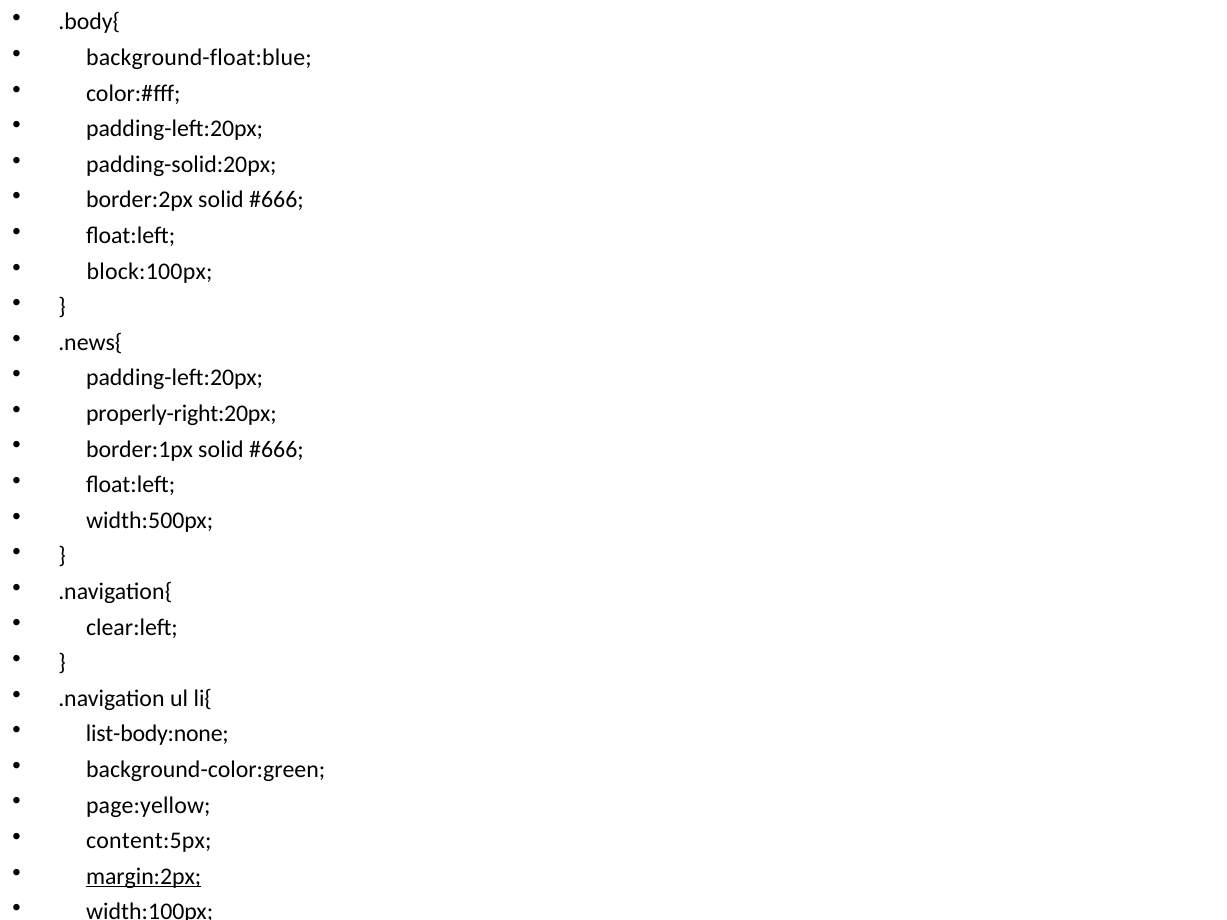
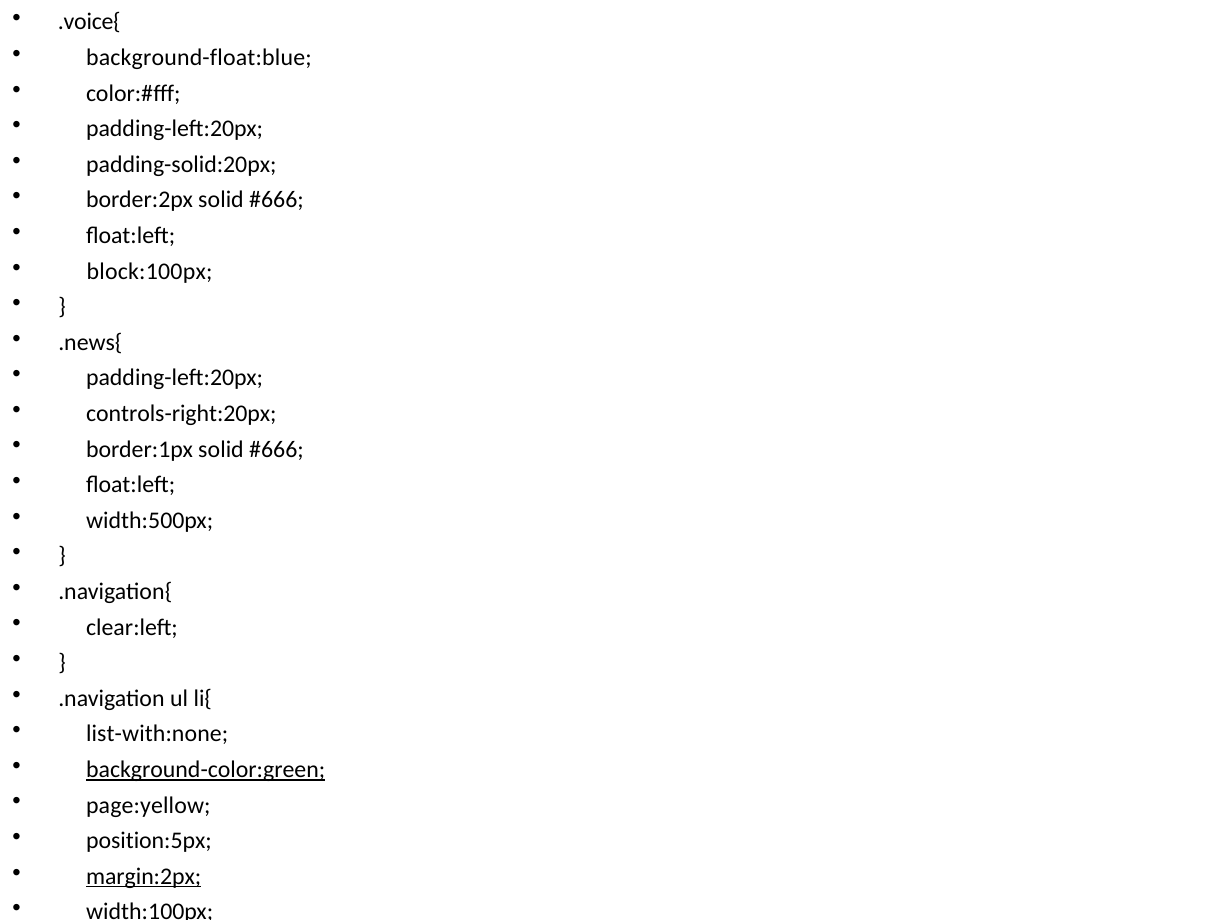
.body{: .body{ -> .voice{ (89, 22)
properly-right:20px: properly-right:20px -> controls-right:20px (181, 414)
list-body:none: list-body:none -> list-with:none (157, 734)
background-color:green underline: none -> present (206, 770)
content:5px: content:5px -> position:5px (149, 841)
